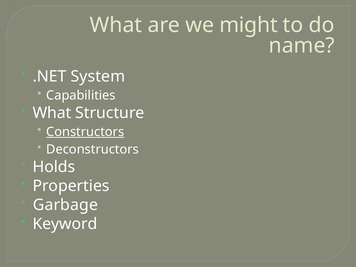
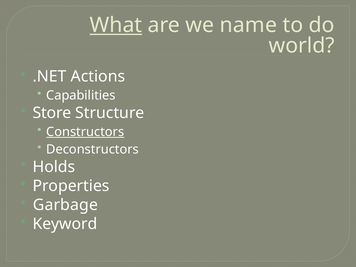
What underline: none -> present (116, 25)
might: might -> name (248, 25)
name: name -> world (302, 46)
System: System -> Actions (98, 76)
What: What -> Store (52, 113)
